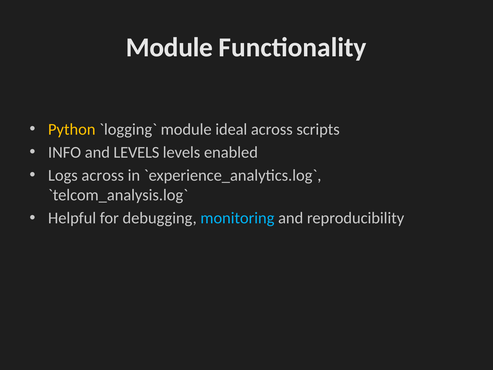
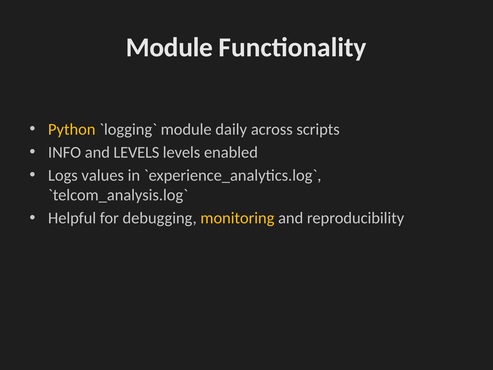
ideal: ideal -> daily (231, 129)
Logs across: across -> values (103, 175)
monitoring colour: light blue -> yellow (237, 218)
